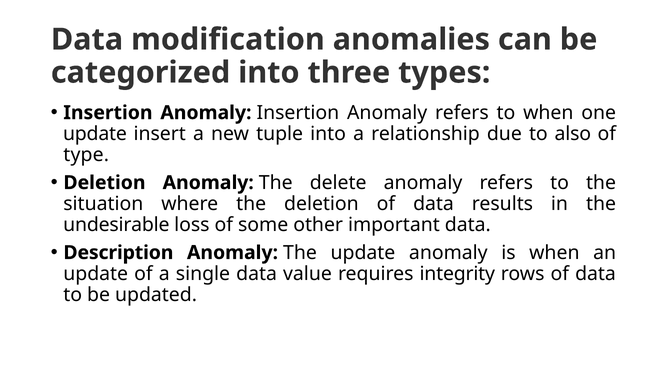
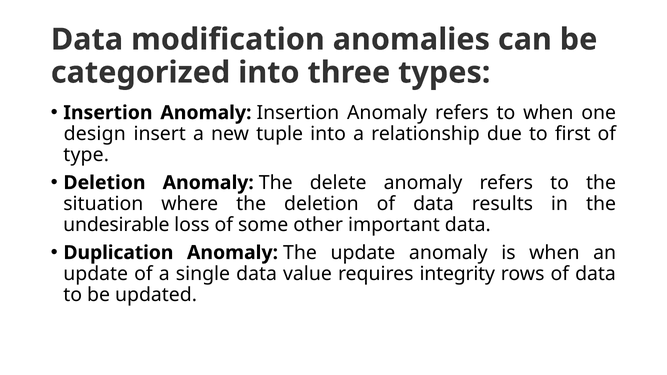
update: update -> design (95, 134)
also: also -> first (573, 134)
Description: Description -> Duplication (118, 253)
